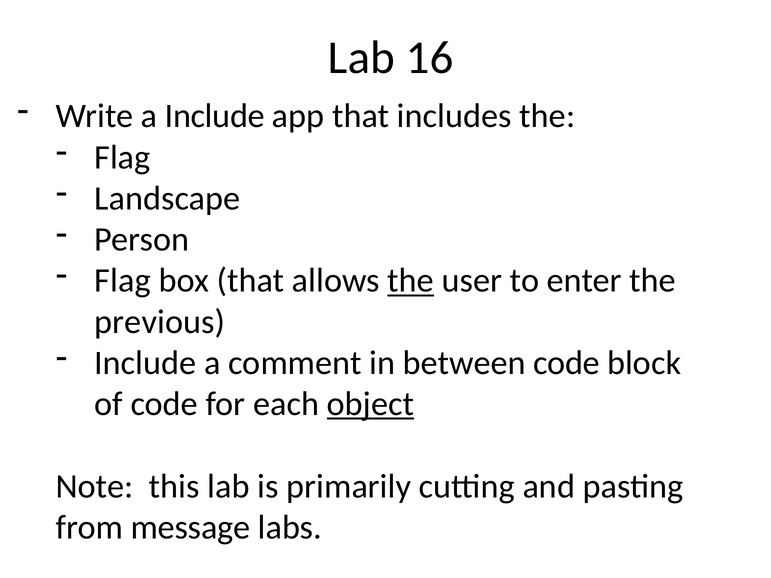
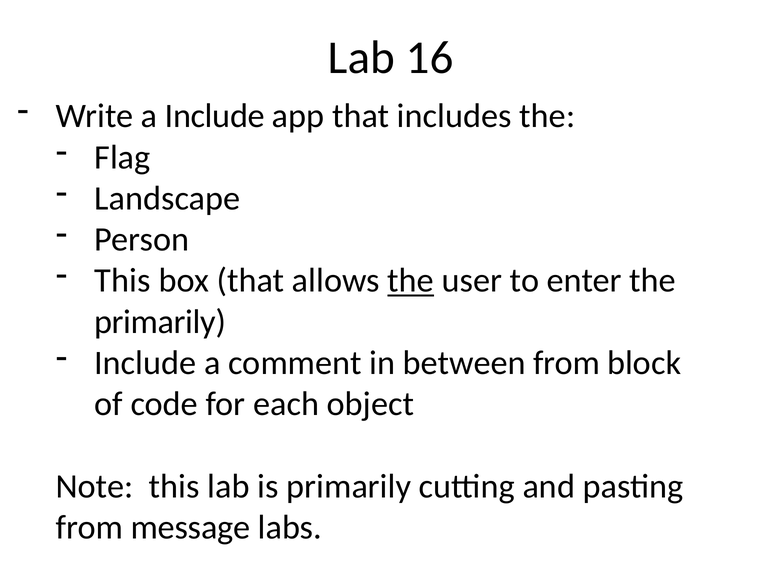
Flag: Flag -> This (123, 281)
previous: previous -> primarily (160, 322)
between code: code -> from (567, 363)
object underline: present -> none (370, 404)
